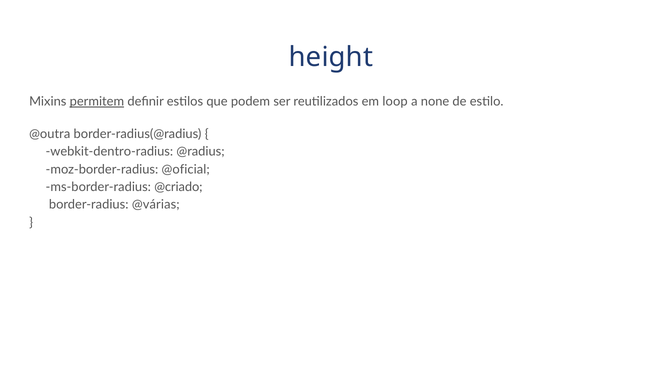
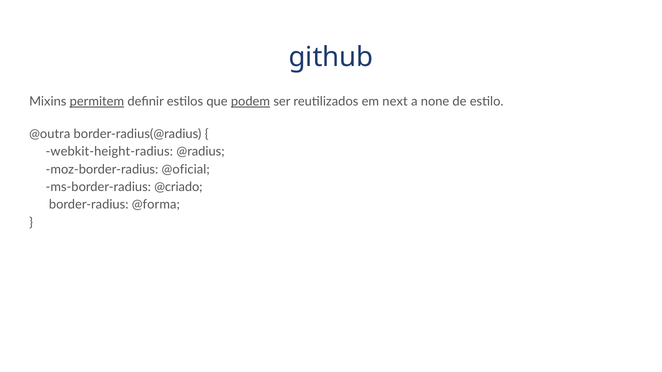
height: height -> github (331, 57)
podem underline: none -> present (250, 102)
loop: loop -> next (395, 102)
webkit-dentro-radius: webkit-dentro-radius -> webkit-height-radius (109, 152)
@várias: @várias -> @forma (156, 205)
